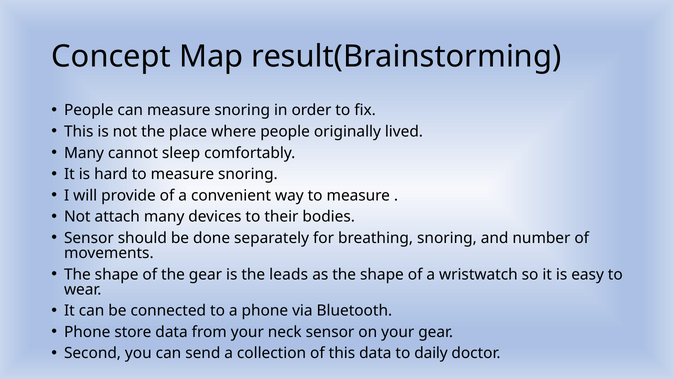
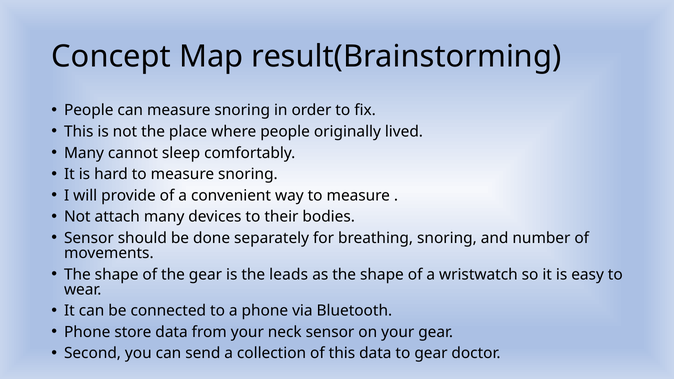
to daily: daily -> gear (431, 354)
